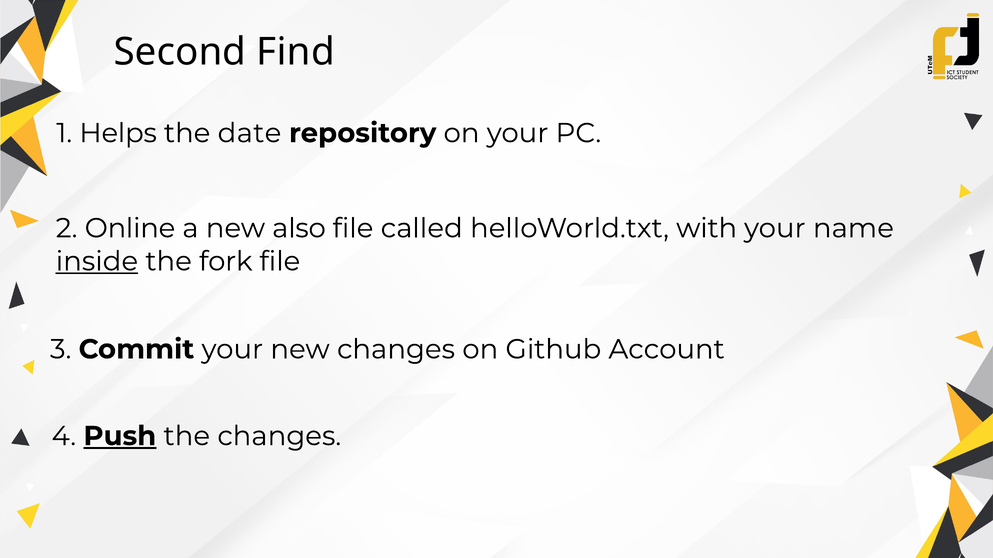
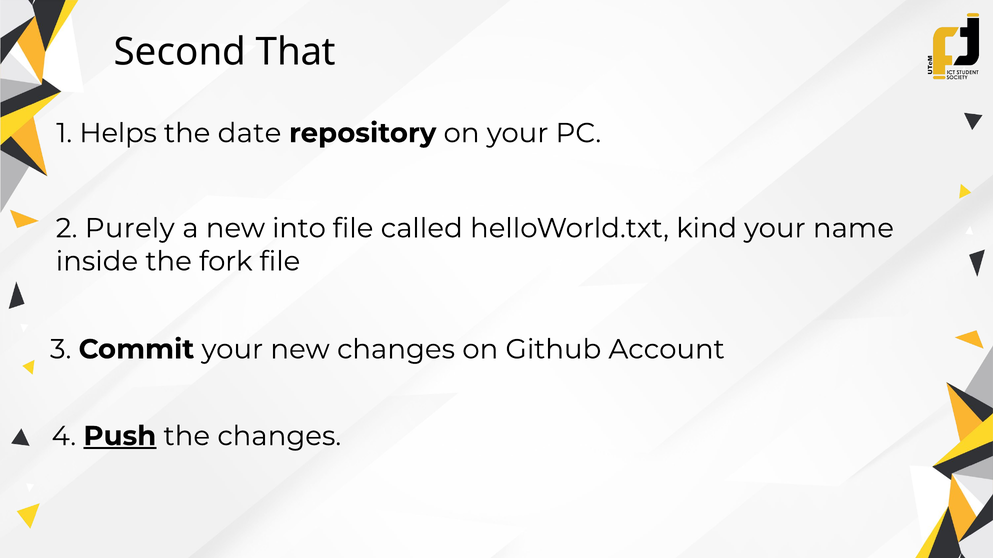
Find: Find -> That (296, 52)
Online: Online -> Purely (130, 228)
also: also -> into (299, 228)
with: with -> kind (707, 228)
inside underline: present -> none (97, 262)
